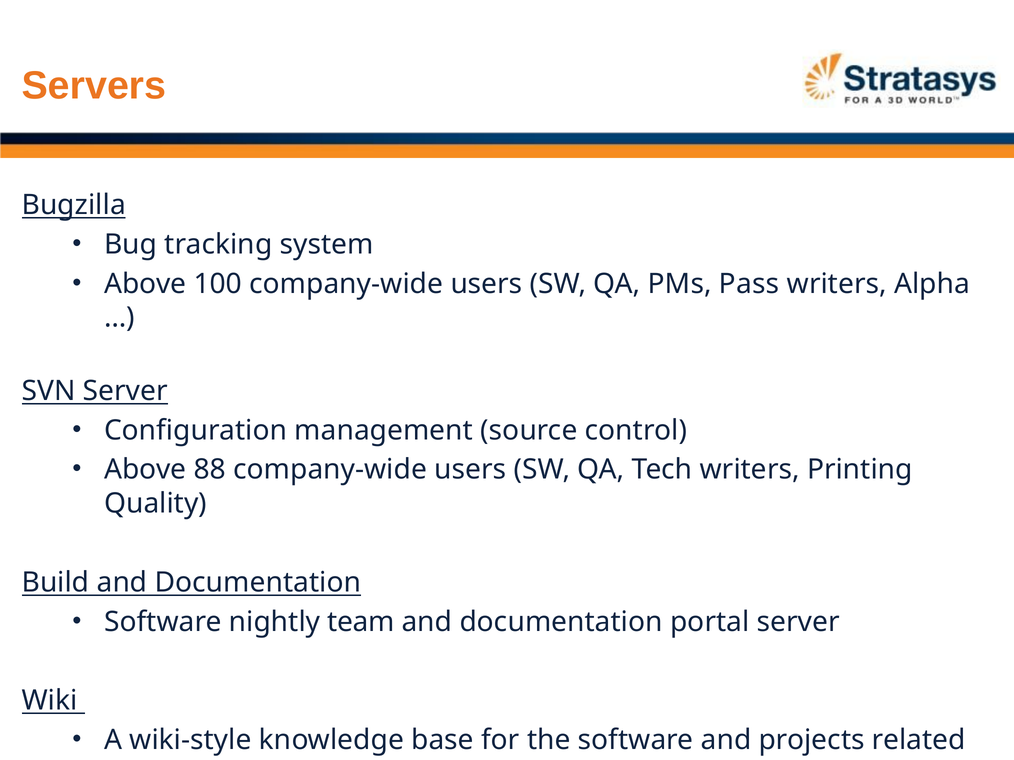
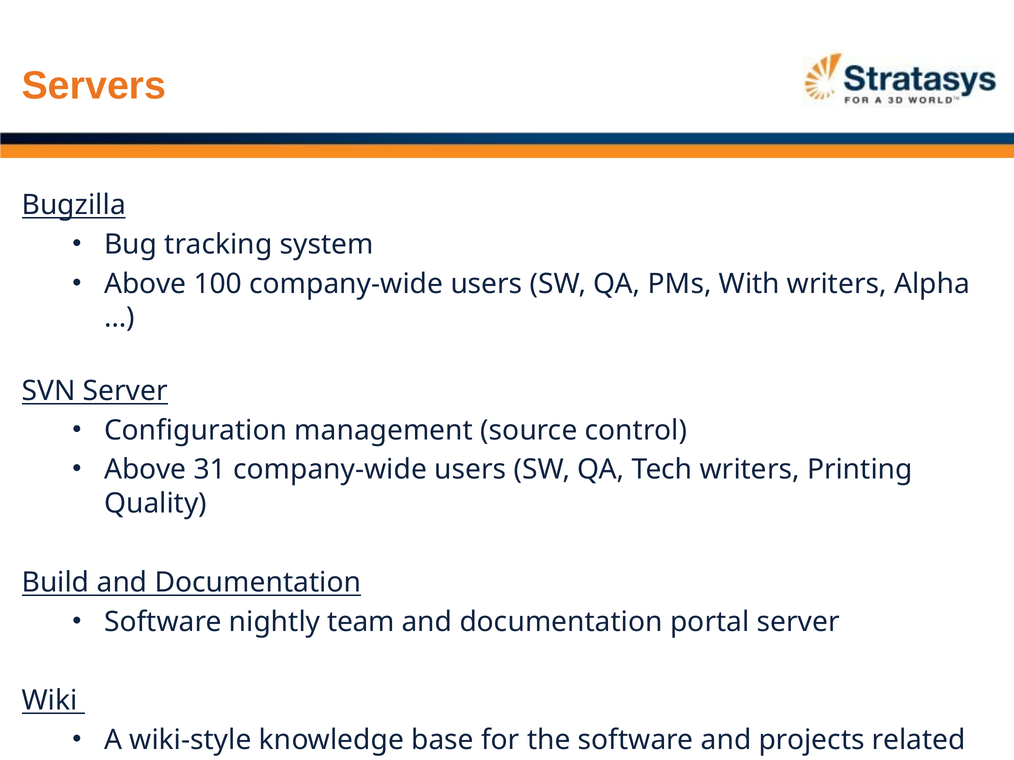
Pass: Pass -> With (749, 284)
88: 88 -> 31 (210, 470)
